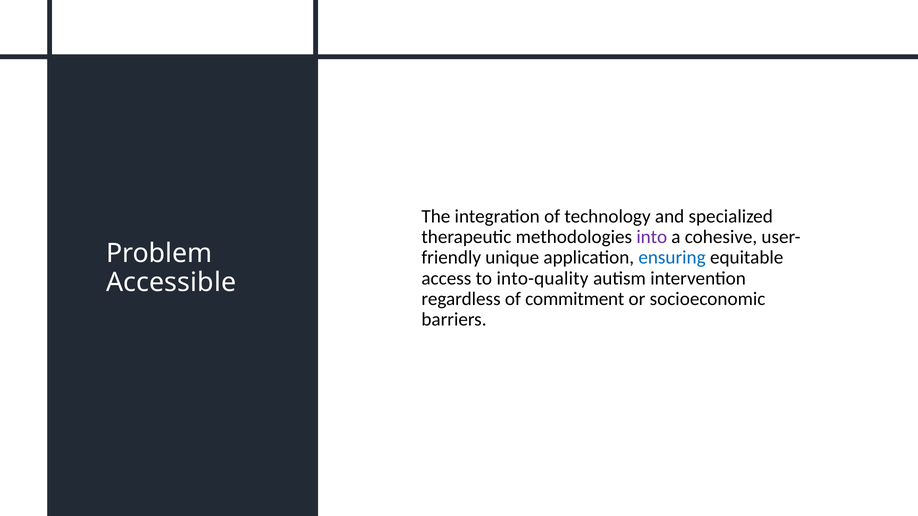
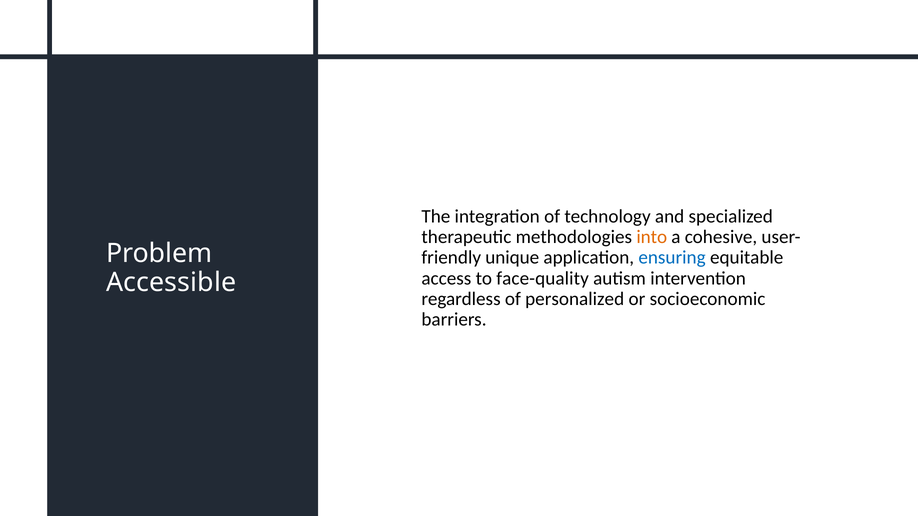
into colour: purple -> orange (652, 237)
into-quality: into-quality -> face-quality (543, 279)
commitment: commitment -> personalized (575, 299)
